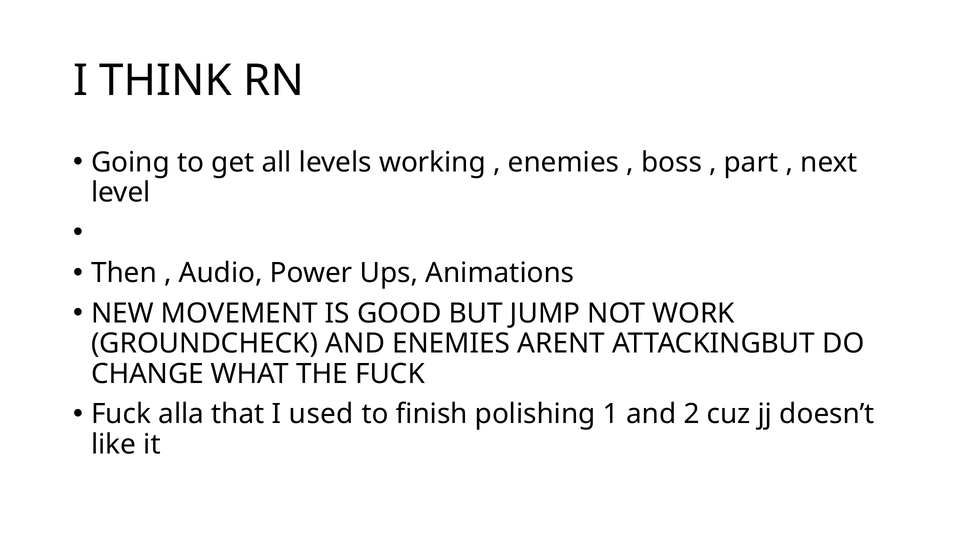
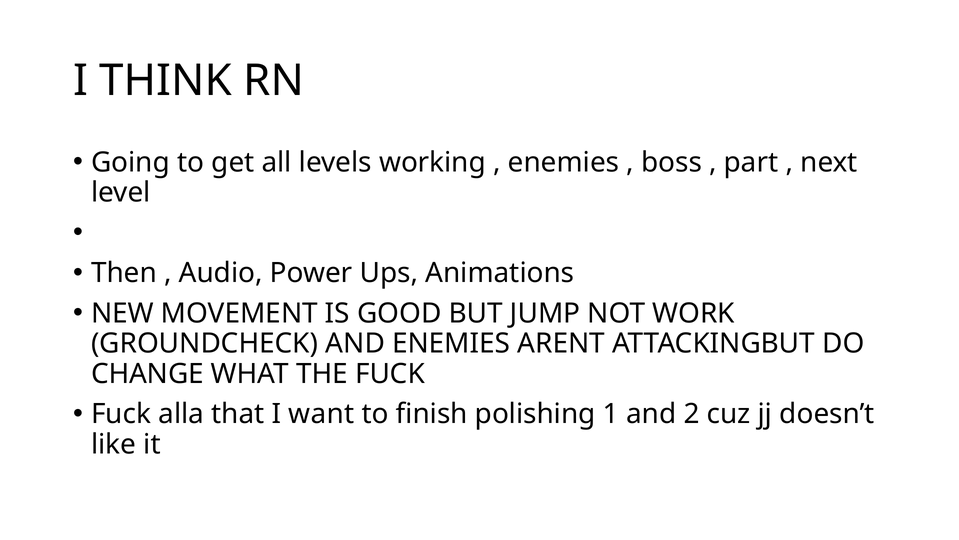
used: used -> want (321, 414)
